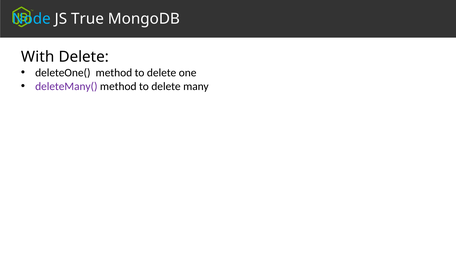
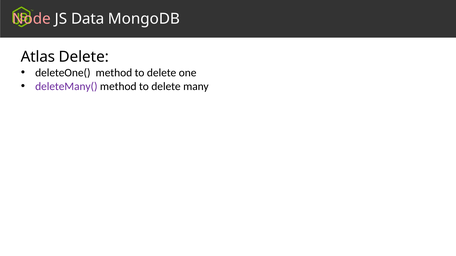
Node colour: light blue -> pink (31, 19)
True: True -> Data (88, 19)
With: With -> Atlas (38, 57)
